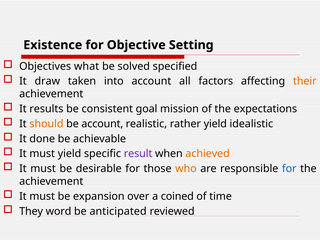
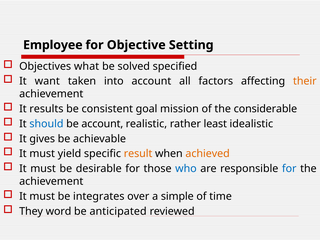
Existence: Existence -> Employee (53, 45)
draw: draw -> want (47, 81)
expectations: expectations -> considerable (265, 109)
should colour: orange -> blue (46, 124)
rather yield: yield -> least (215, 124)
done: done -> gives (42, 139)
result colour: purple -> orange (138, 154)
who colour: orange -> blue (186, 169)
expansion: expansion -> integrates (99, 196)
coined: coined -> simple (177, 196)
